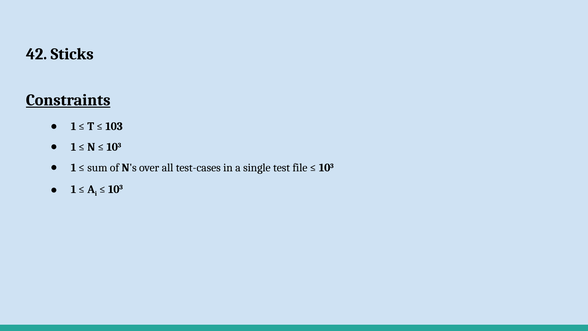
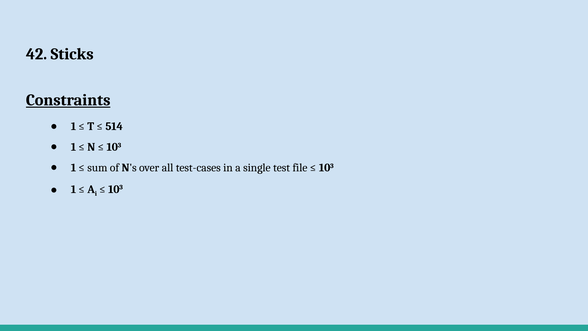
103: 103 -> 514 (114, 126)
